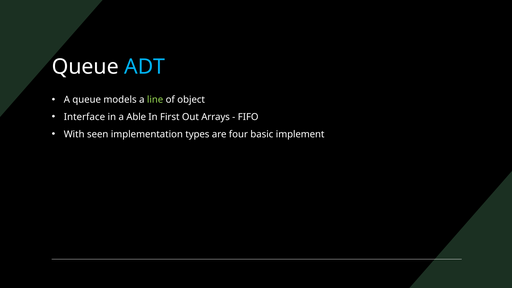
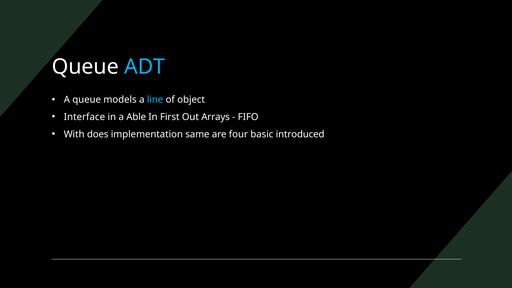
line colour: light green -> light blue (155, 100)
seen: seen -> does (98, 134)
types: types -> same (197, 134)
implement: implement -> introduced (300, 134)
